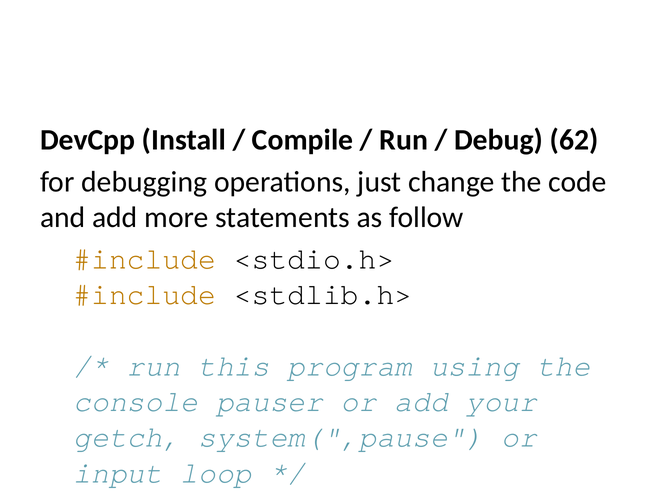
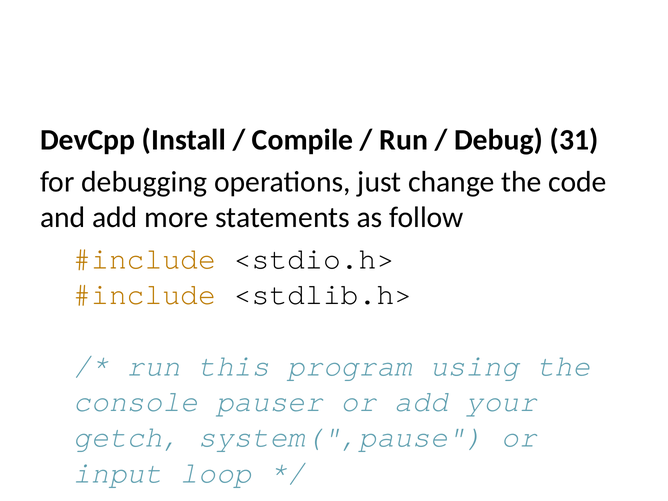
62: 62 -> 31 (574, 140)
